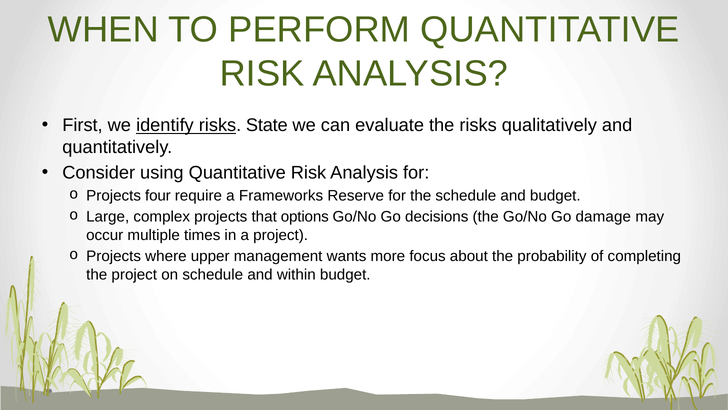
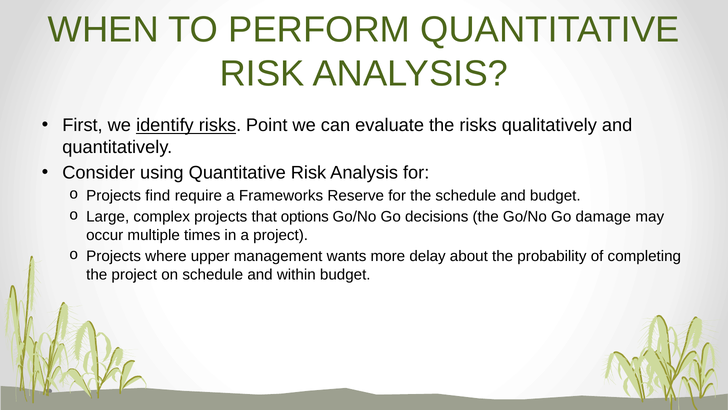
State: State -> Point (267, 125)
four: four -> find (158, 195)
focus: focus -> delay (428, 256)
